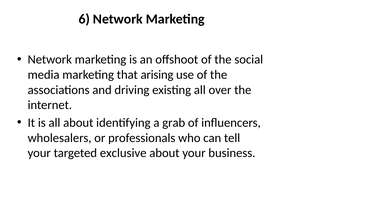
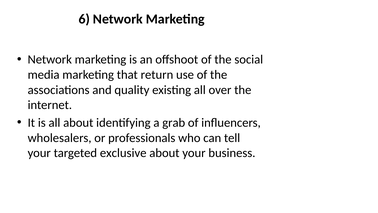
arising: arising -> return (157, 75)
driving: driving -> quality (132, 90)
